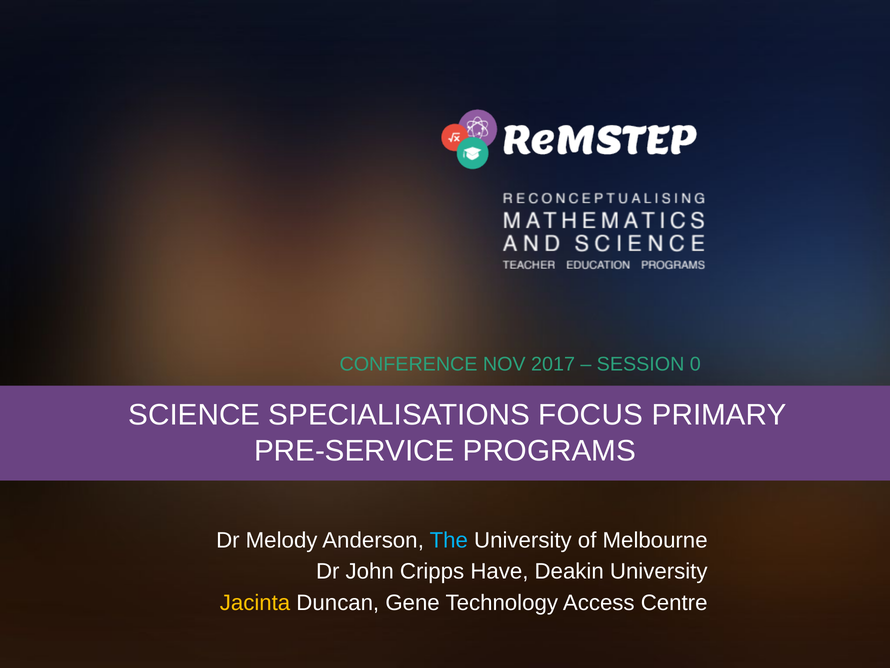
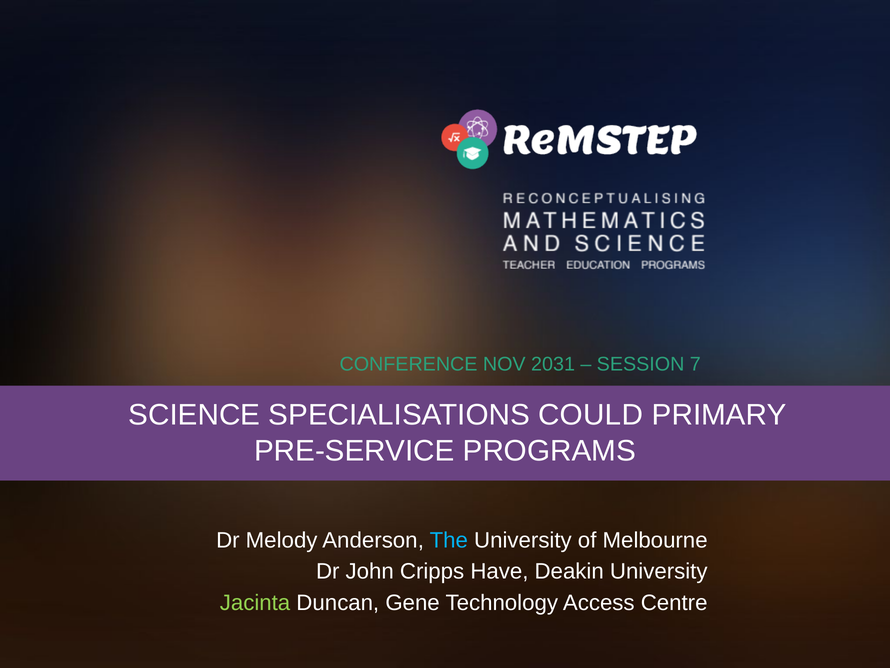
2017: 2017 -> 2031 (553, 364)
0: 0 -> 7 (695, 364)
FOCUS: FOCUS -> COULD (591, 415)
Jacinta colour: yellow -> light green (255, 602)
